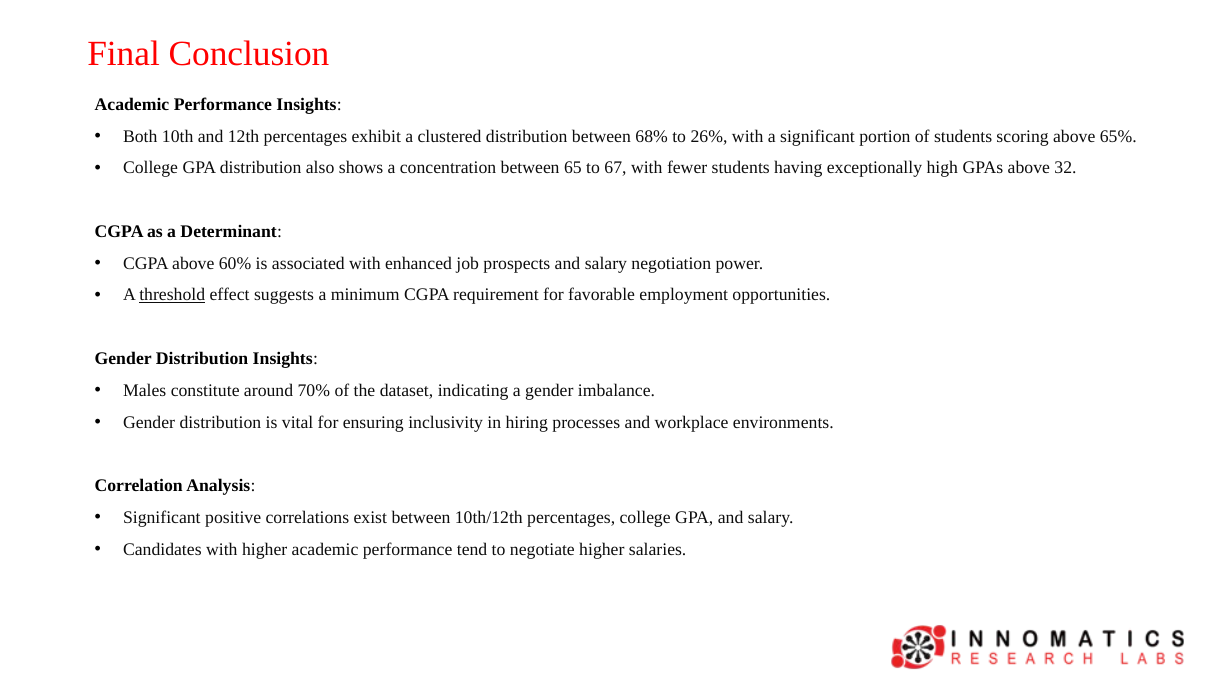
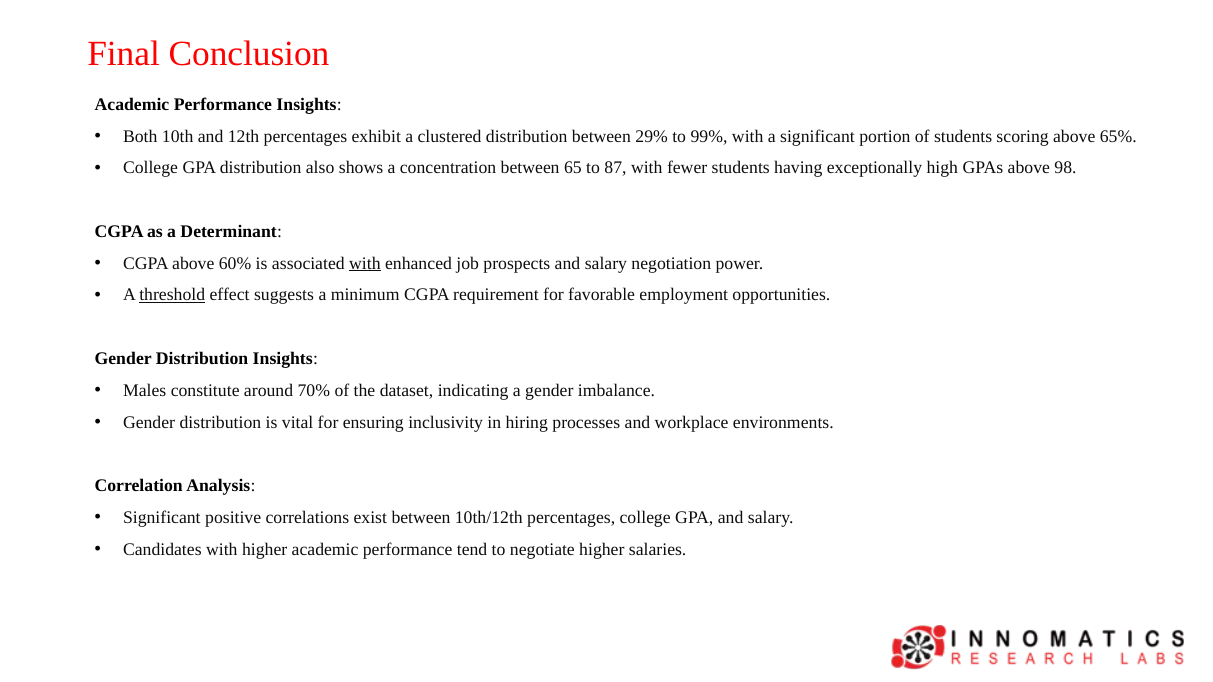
68%: 68% -> 29% (652, 136)
26%: 26% -> 99% (709, 136)
67: 67 -> 87 (616, 168)
32: 32 -> 98 (1066, 168)
with underline: none -> present (365, 263)
